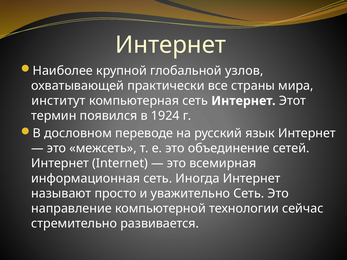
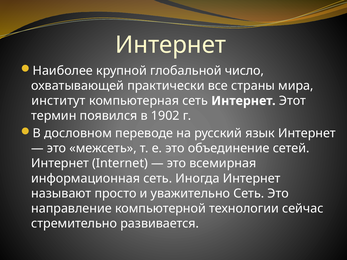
узлов: узлов -> число (244, 71)
1924: 1924 -> 1902 (165, 116)
